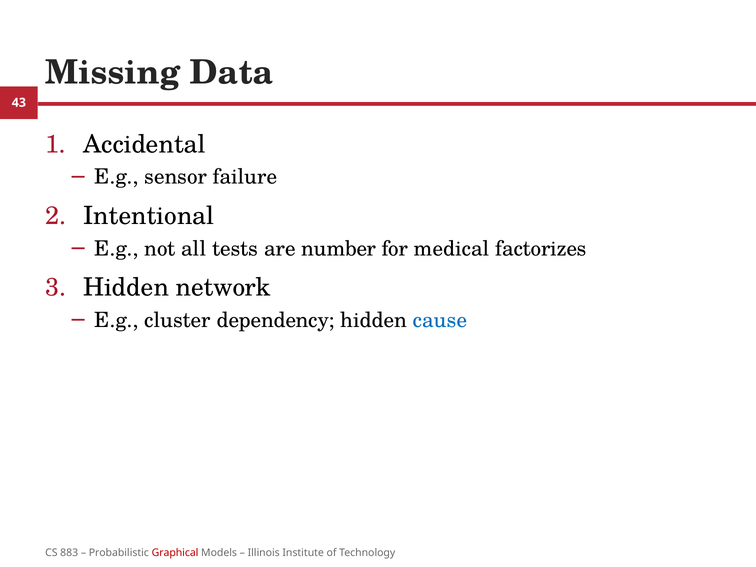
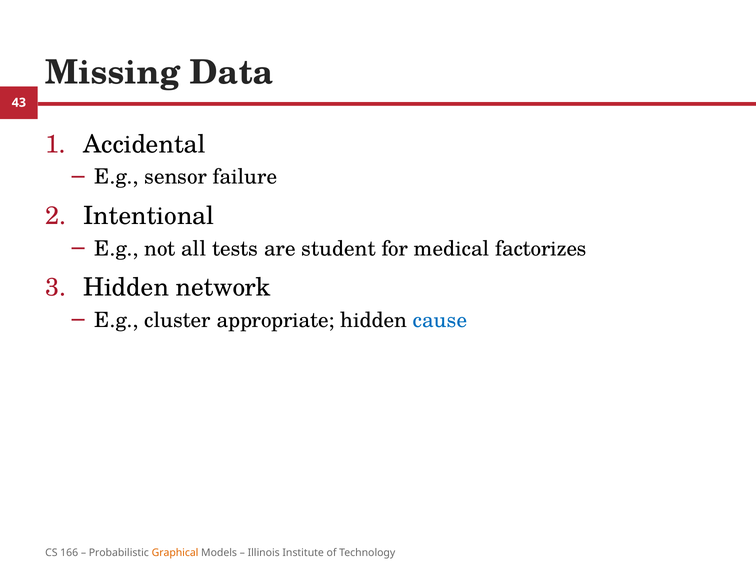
number: number -> student (339, 249)
dependency: dependency -> appropriate (276, 320)
883: 883 -> 166 (69, 553)
Graphical colour: red -> orange (175, 553)
